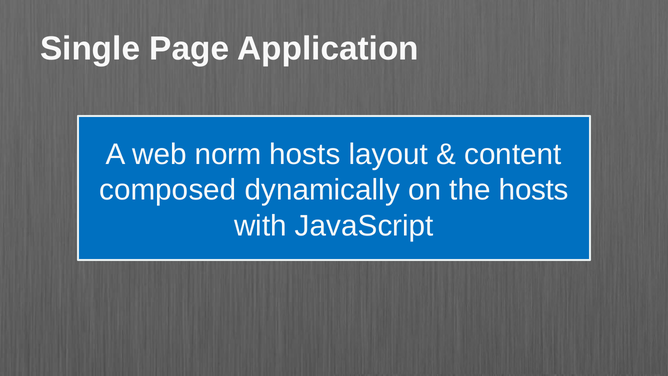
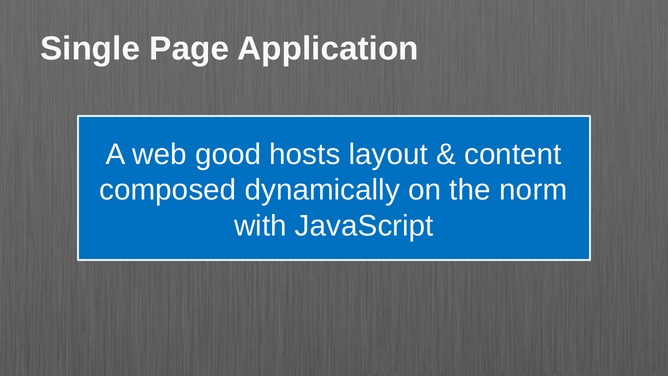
norm: norm -> good (228, 154)
the hosts: hosts -> norm (533, 190)
